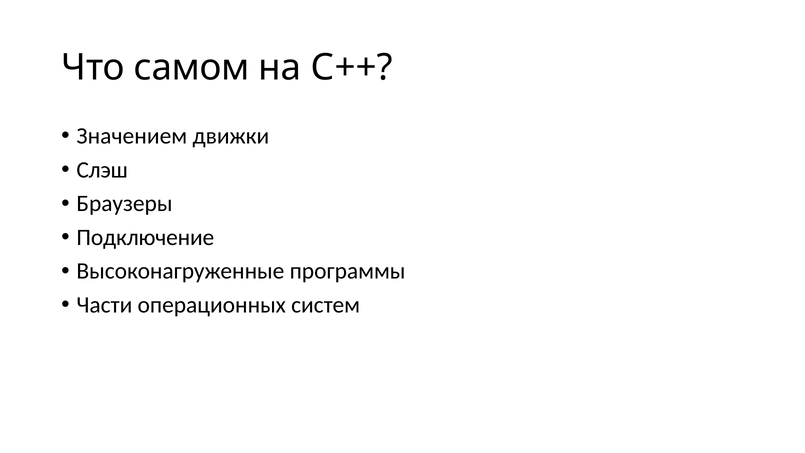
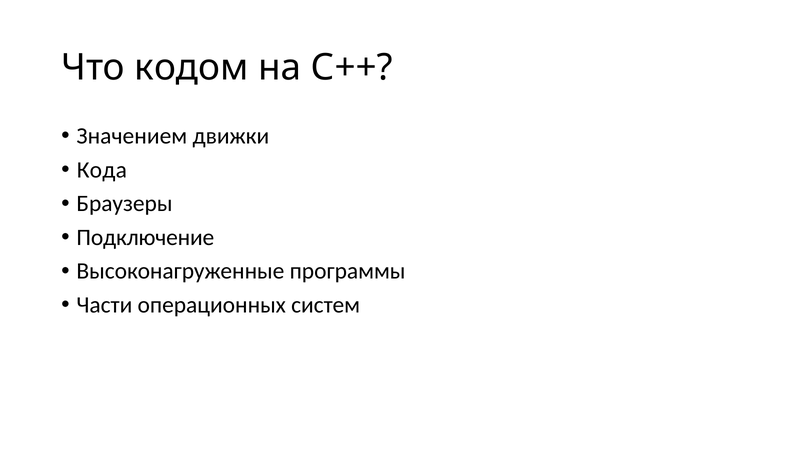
самом: самом -> кодом (192, 68)
Слэш: Слэш -> Кода (102, 170)
